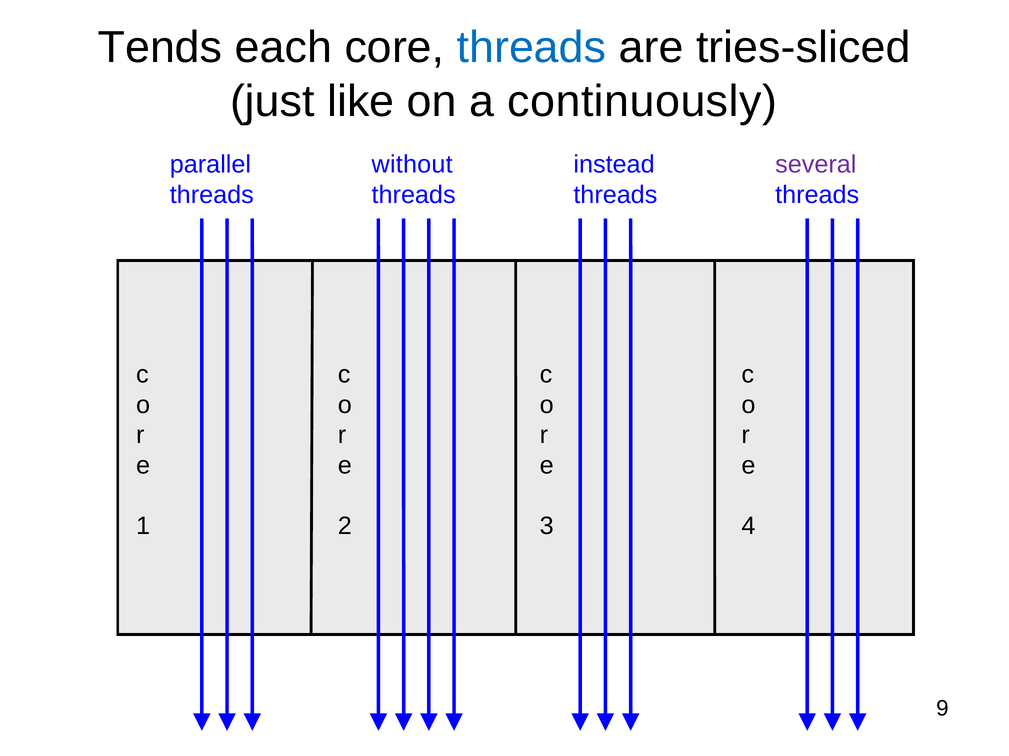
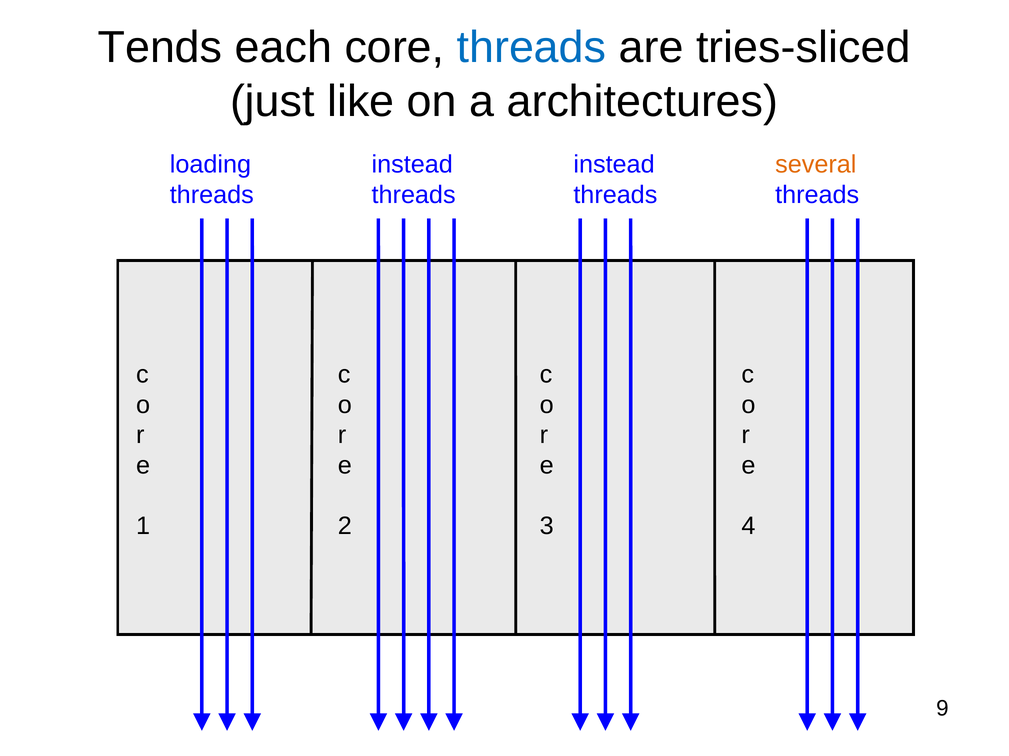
continuously: continuously -> architectures (642, 102)
parallel: parallel -> loading (210, 165)
without: without -> instead (412, 165)
several colour: purple -> orange (816, 165)
